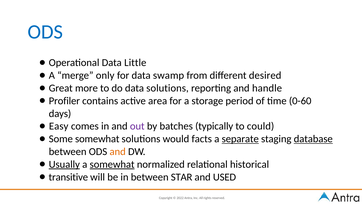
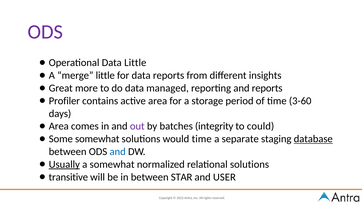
ODS colour: blue -> purple (45, 32)
merge only: only -> little (105, 75)
data swamp: swamp -> reports (169, 75)
desired: desired -> insights (265, 75)
data solutions: solutions -> managed (168, 88)
and handle: handle -> reports (267, 88)
0-60: 0-60 -> 3-60 (300, 101)
Easy: Easy -> Area (59, 126)
typically: typically -> integrity (214, 126)
would facts: facts -> time (202, 139)
separate underline: present -> none (240, 139)
and colour: orange -> blue (118, 151)
somewhat underline: present -> none (112, 164)
relational historical: historical -> solutions (250, 164)
USED: USED -> USER (224, 177)
